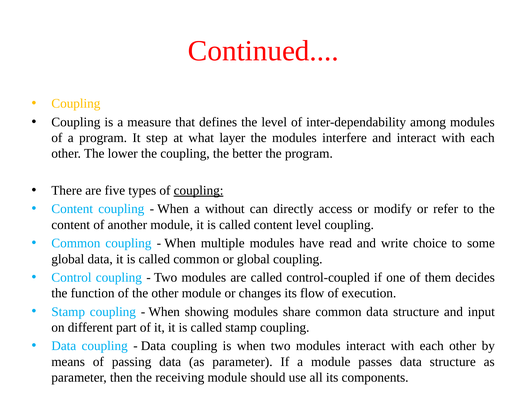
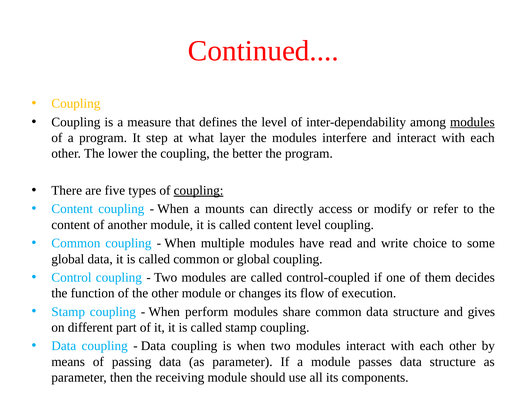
modules underline: none -> present (472, 122)
without: without -> mounts (225, 209)
showing: showing -> perform (207, 312)
input: input -> gives (481, 312)
